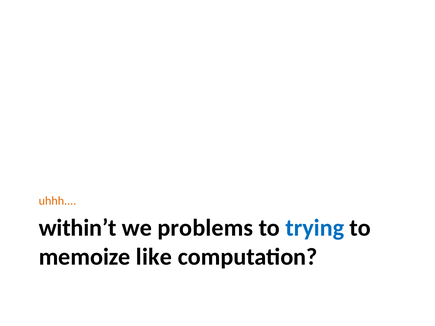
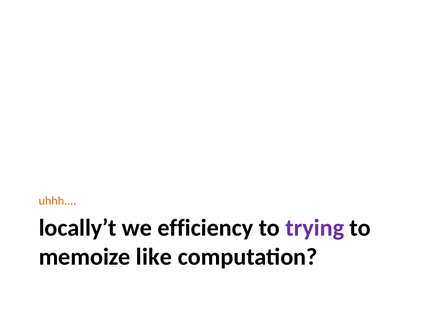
within’t: within’t -> locally’t (78, 228)
problems: problems -> efficiency (205, 228)
trying colour: blue -> purple (315, 228)
